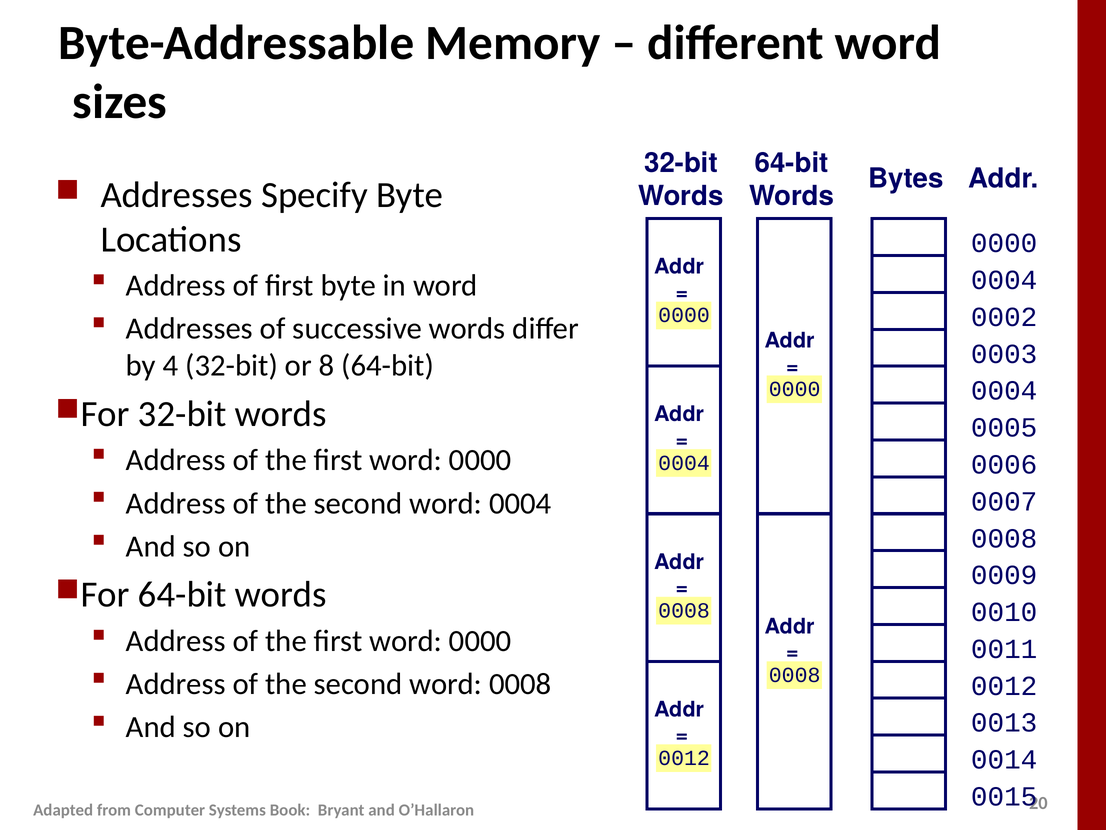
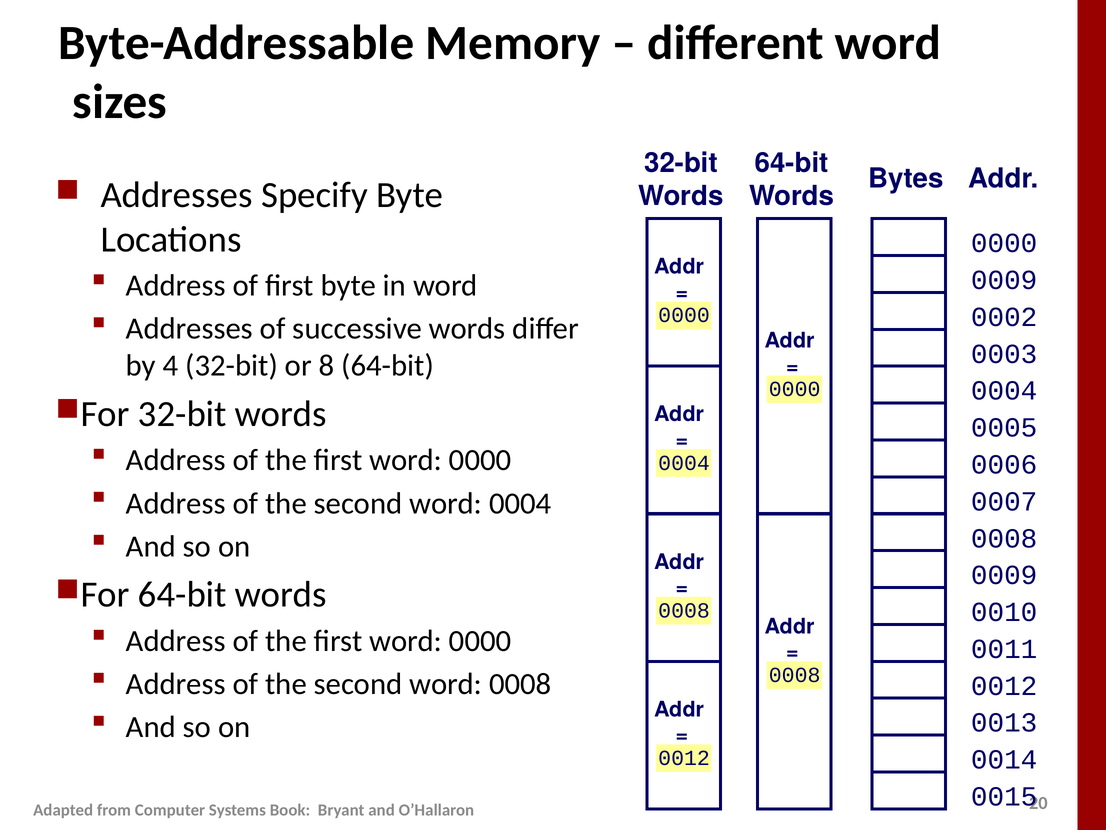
0004: 0004 -> 0009 (1004, 280)
